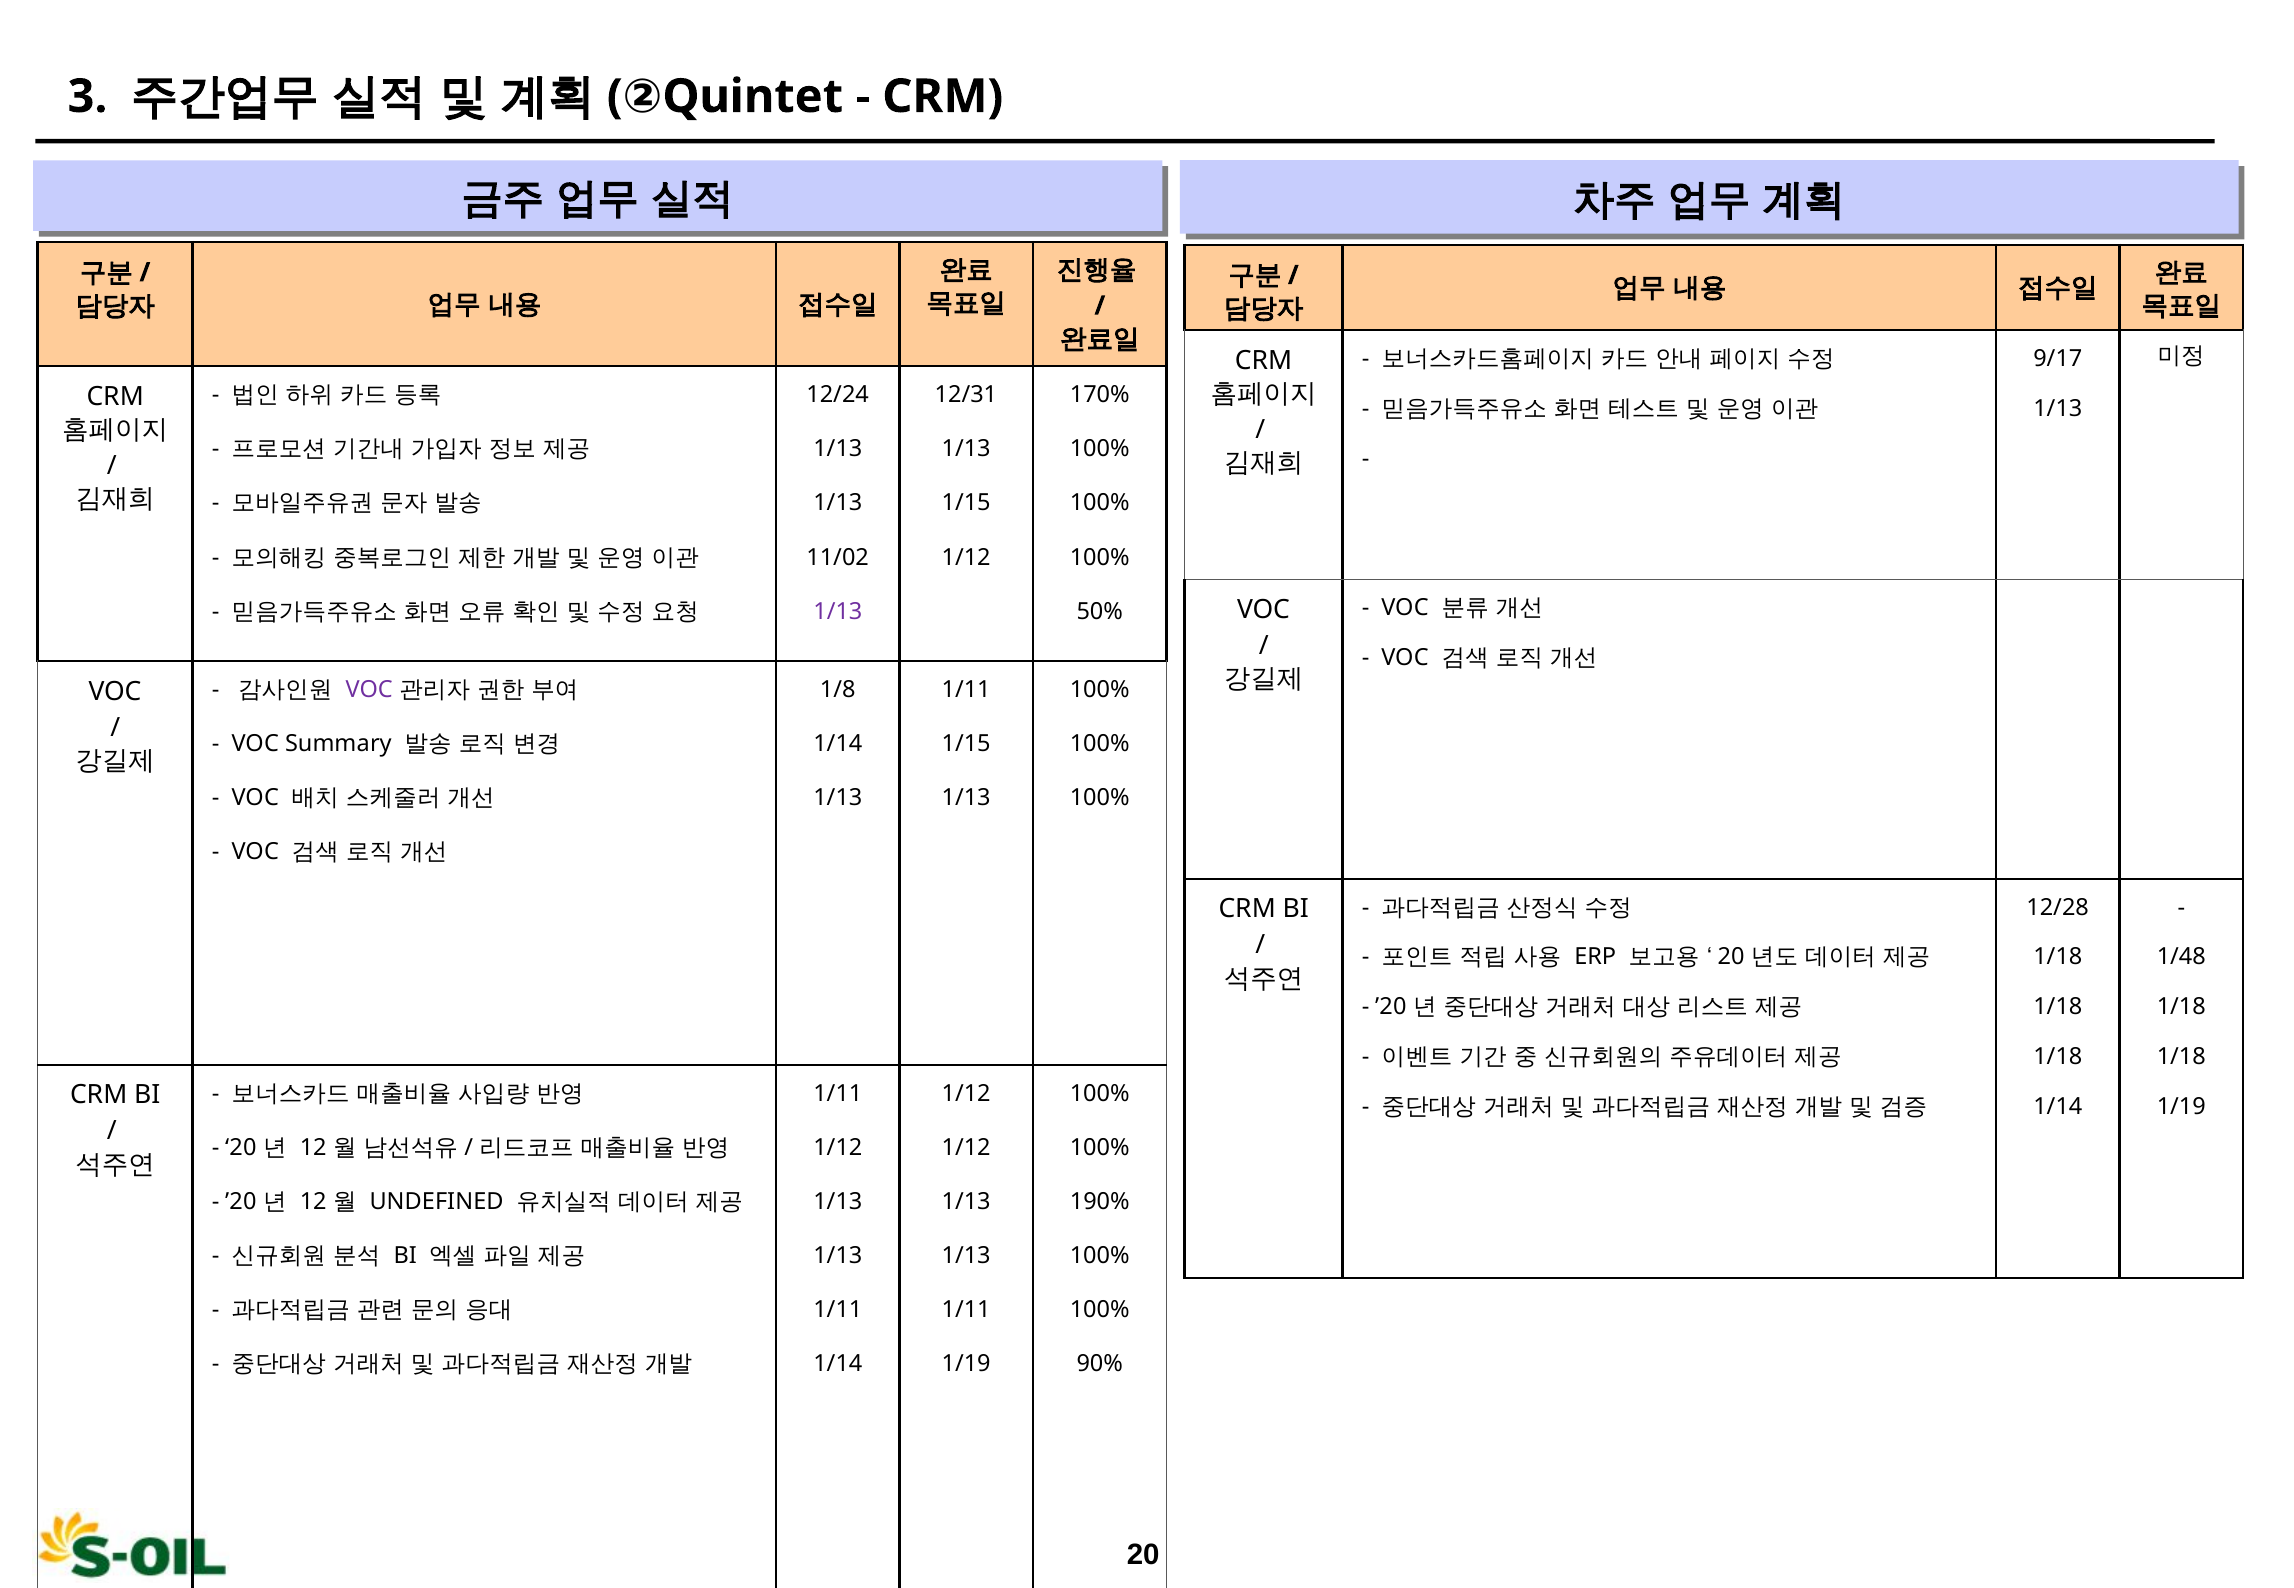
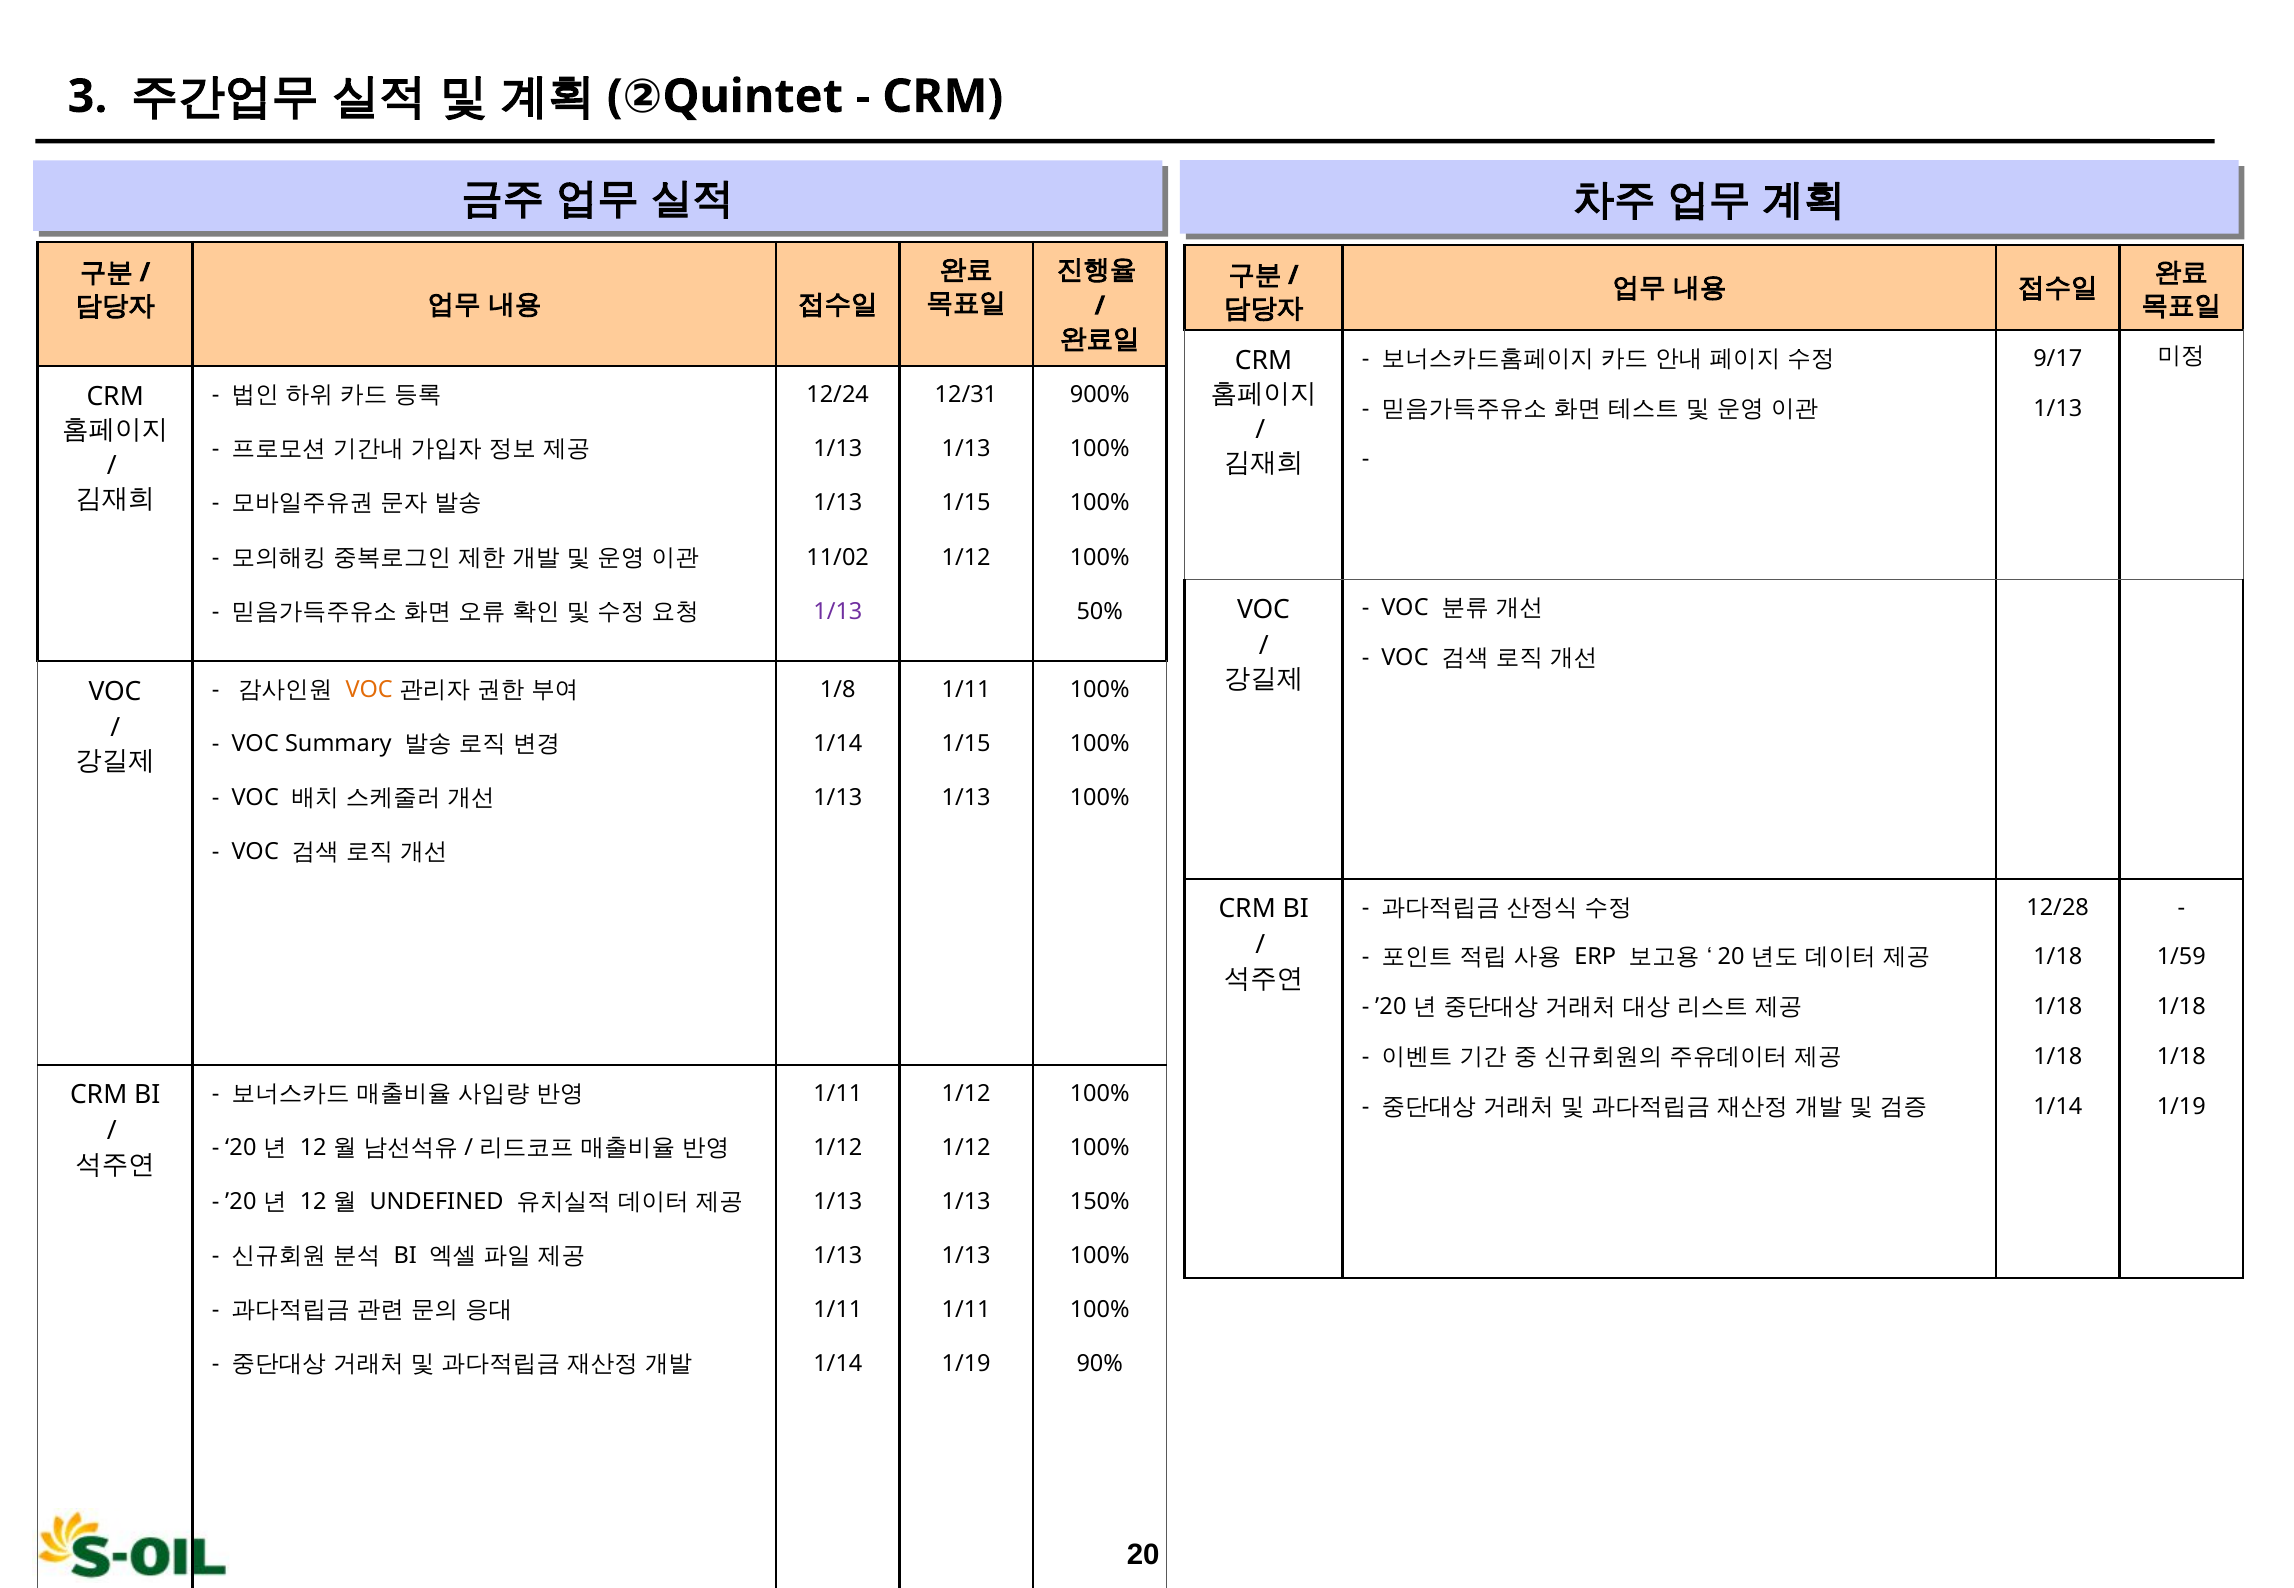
170%: 170% -> 900% (1100, 395)
VOC colour: purple -> orange (369, 690)
1/48: 1/48 -> 1/59 (2181, 957)
190%: 190% -> 150% (1100, 1202)
